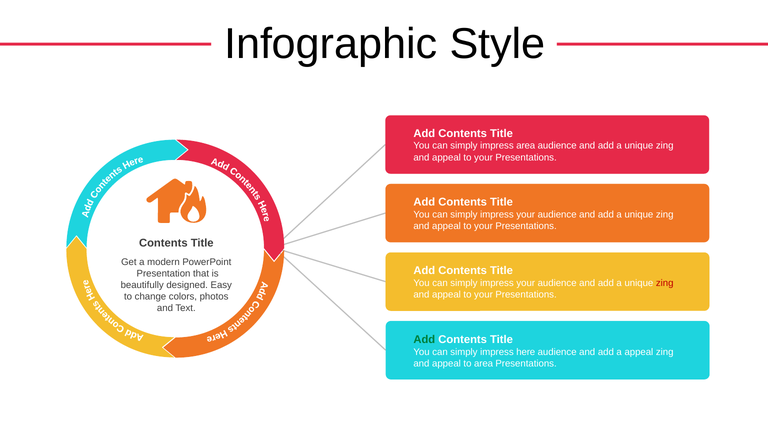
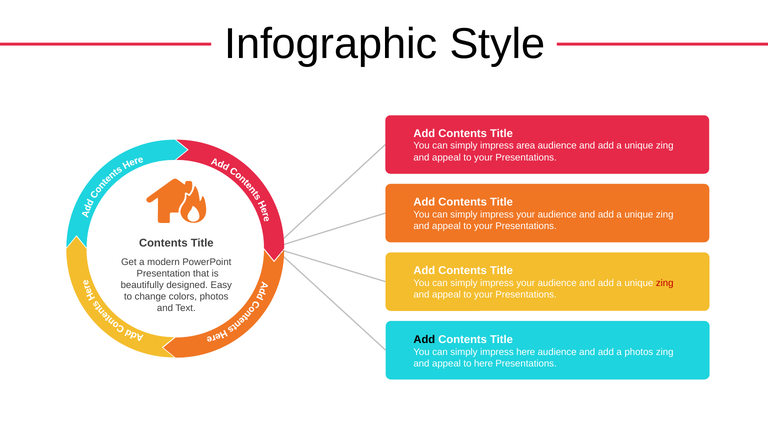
Add colour: green -> black (424, 340)
a appeal: appeal -> photos (639, 352)
to area: area -> here (484, 364)
